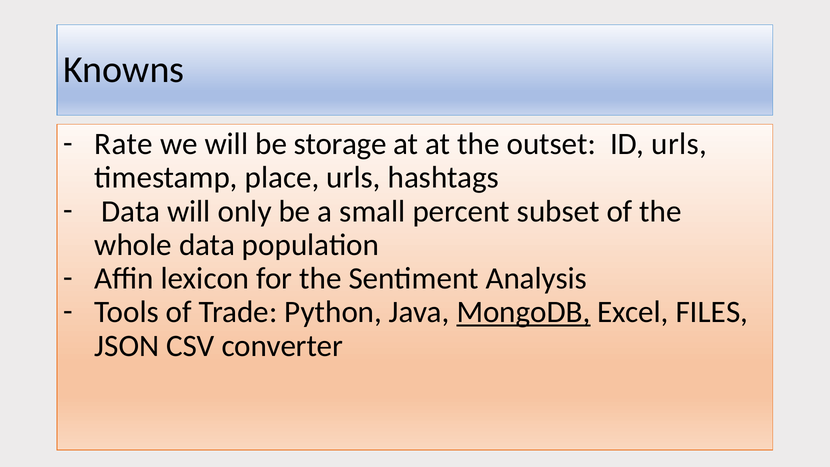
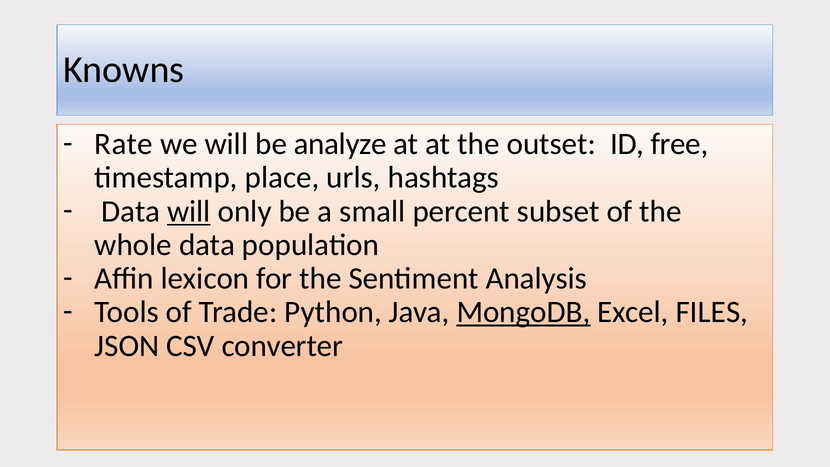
storage: storage -> analyze (340, 144)
ID urls: urls -> free (679, 144)
will underline: none -> present (189, 211)
